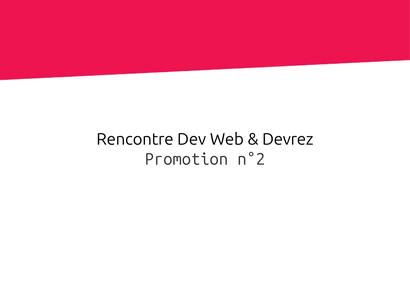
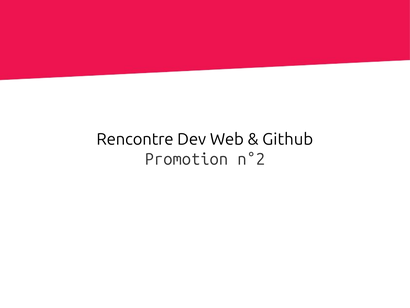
Devrez: Devrez -> Github (288, 139)
